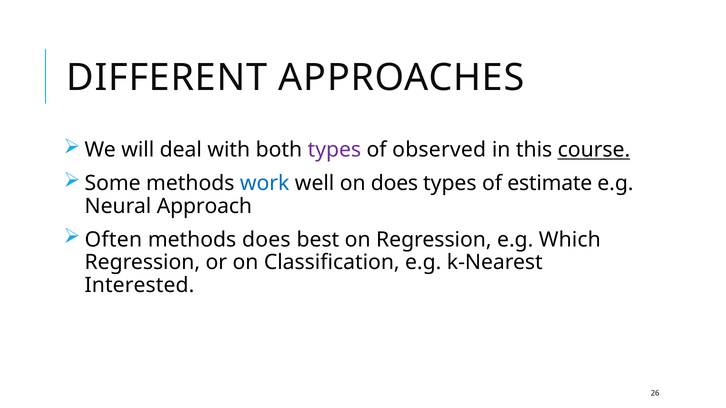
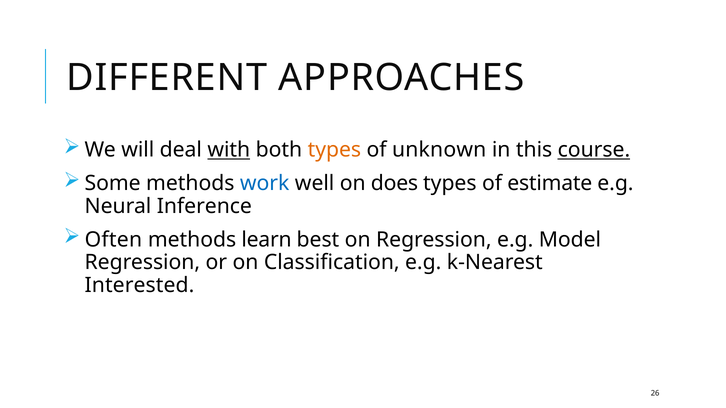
with underline: none -> present (229, 150)
types colour: purple -> orange (334, 150)
observed: observed -> unknown (439, 150)
Approach: Approach -> Inference (204, 206)
methods does: does -> learn (267, 240)
Which: Which -> Model (570, 240)
